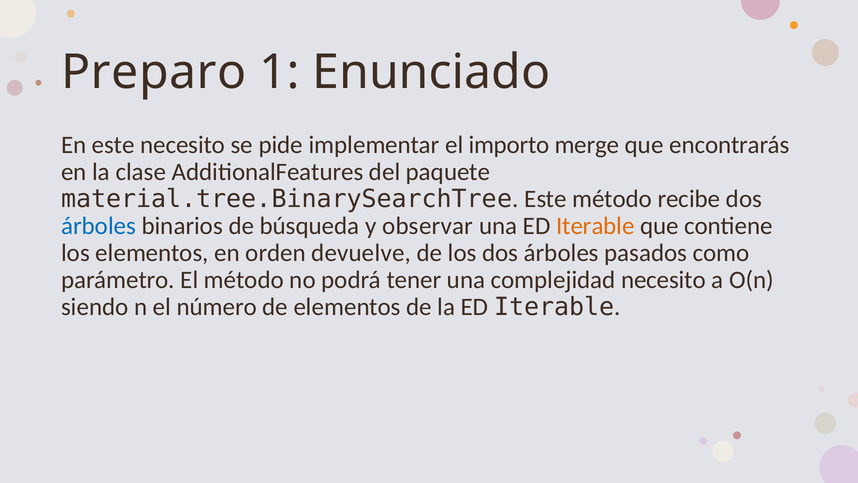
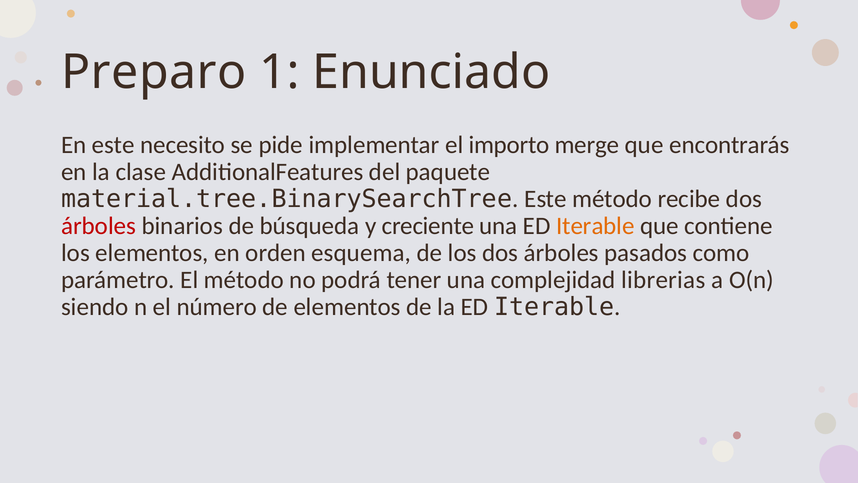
árboles colour: blue -> red (99, 226)
observar: observar -> creciente (428, 226)
devuelve: devuelve -> esquema (361, 253)
complejidad necesito: necesito -> librerias (663, 280)
